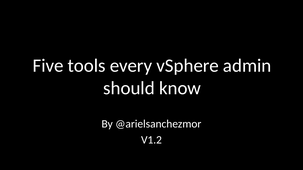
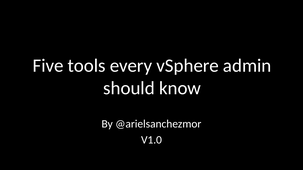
V1.2: V1.2 -> V1.0 (151, 140)
